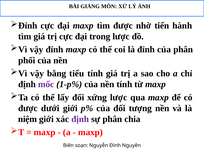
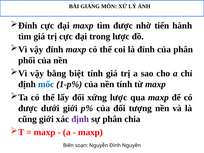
tiểu: tiểu -> biệt (77, 73)
mốc colour: purple -> blue (46, 84)
niệm: niệm -> cũng (28, 119)
